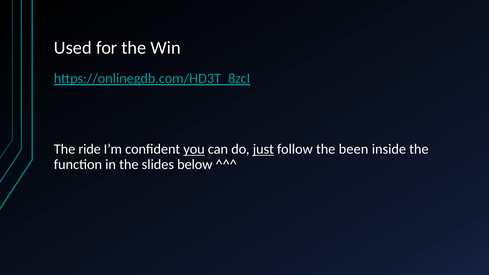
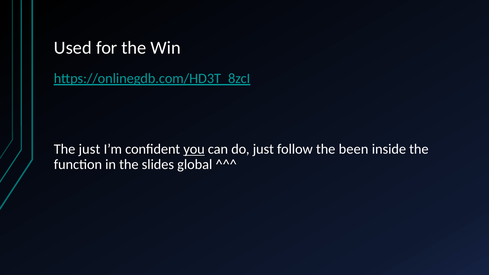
The ride: ride -> just (89, 149)
just underline: present -> none (263, 149)
below: below -> global (195, 165)
